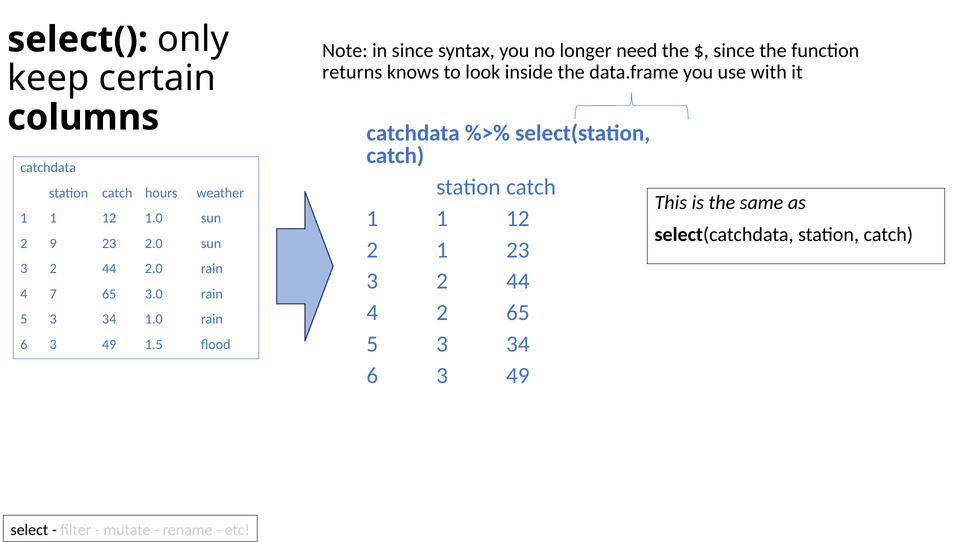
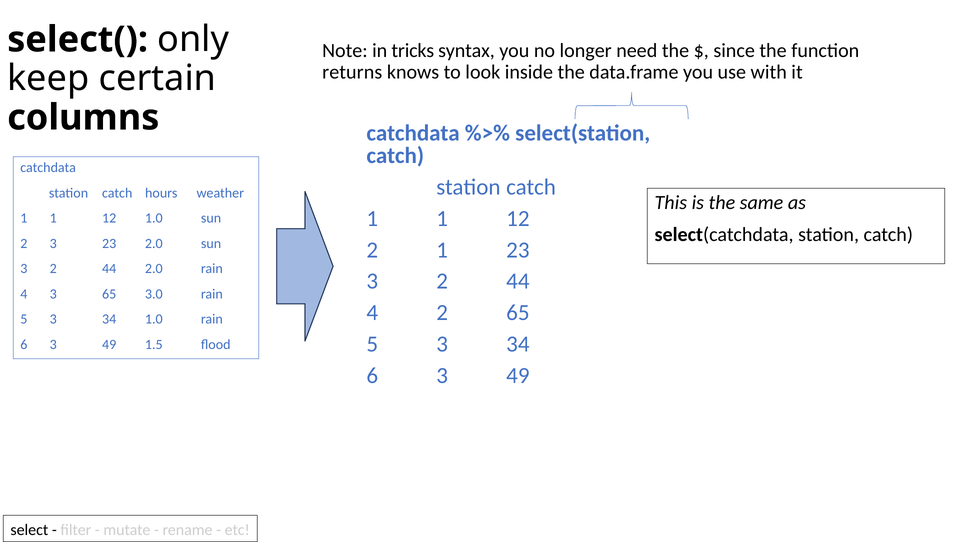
in since: since -> tricks (413, 50)
2 9: 9 -> 3 (53, 243)
4 7: 7 -> 3 (53, 294)
